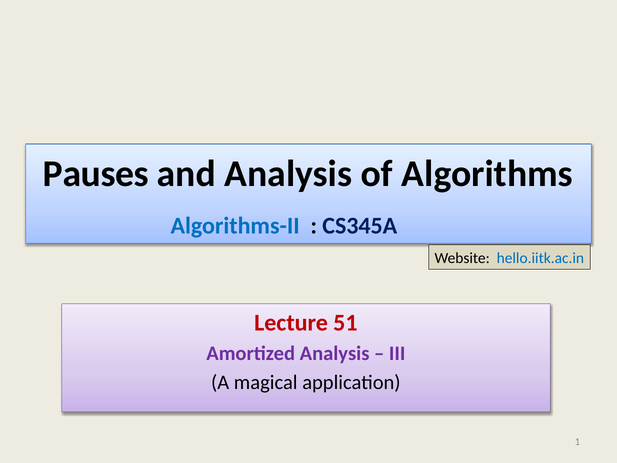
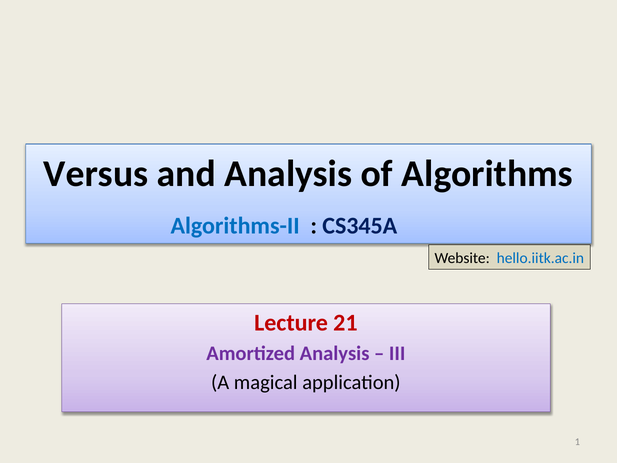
Pauses: Pauses -> Versus (96, 173)
51: 51 -> 21 (345, 323)
